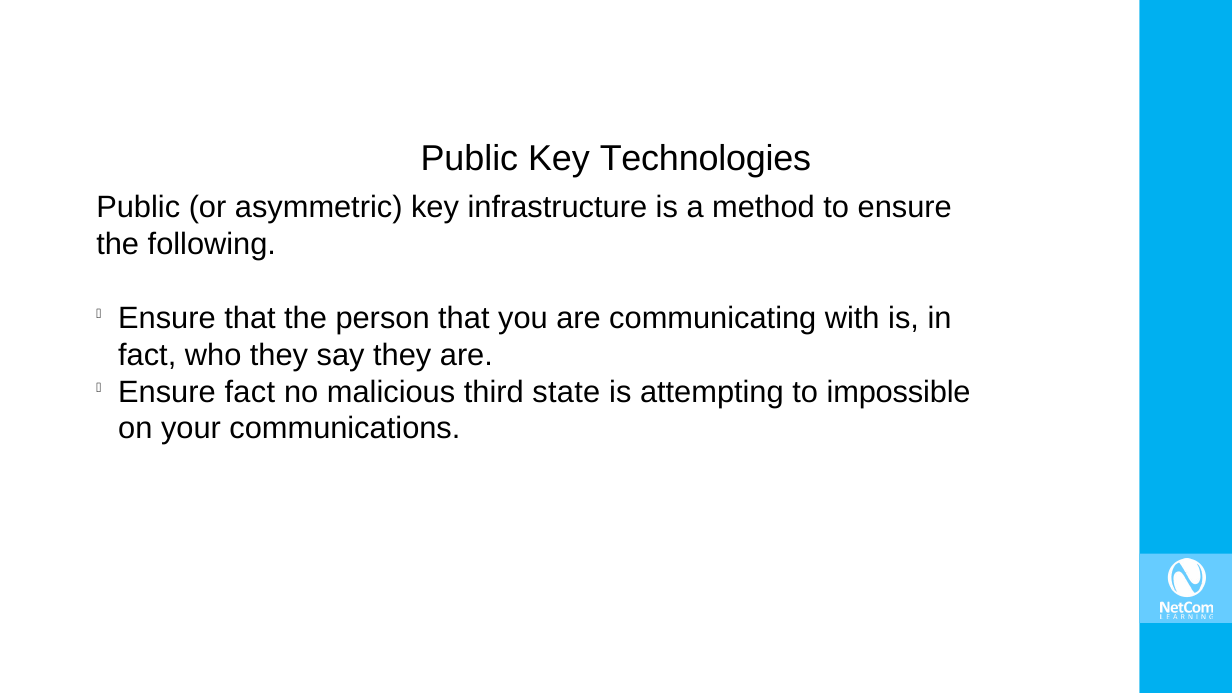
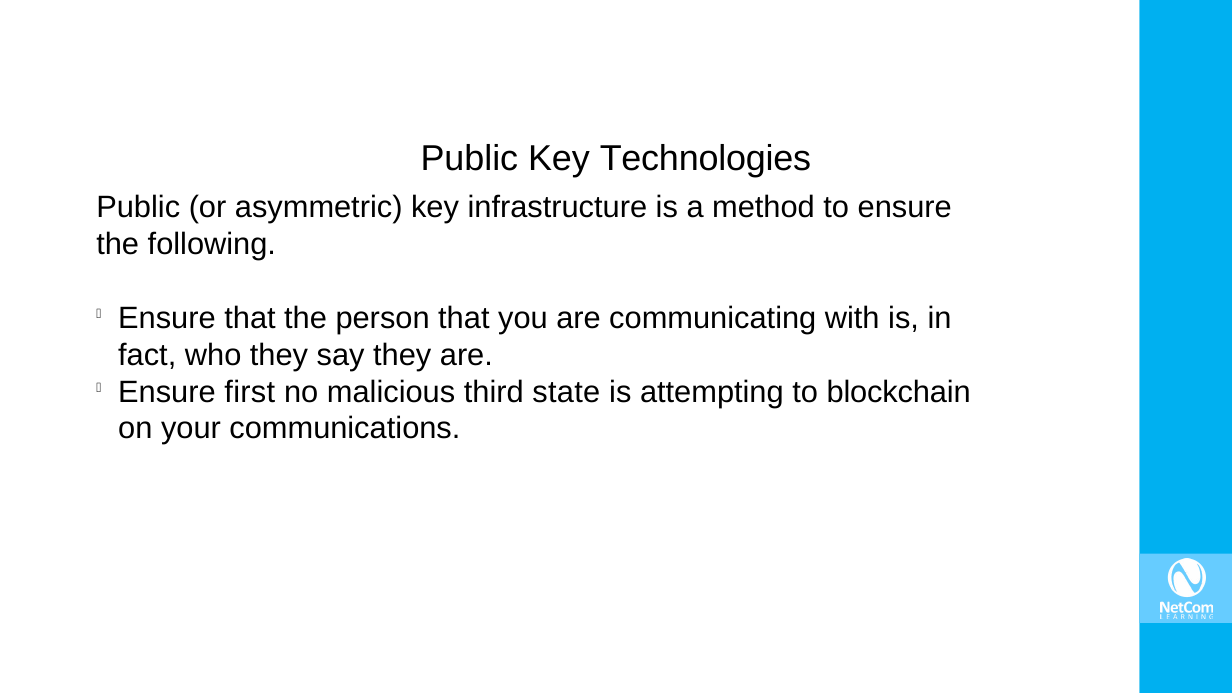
Ensure fact: fact -> first (250, 392)
impossible: impossible -> blockchain (899, 392)
